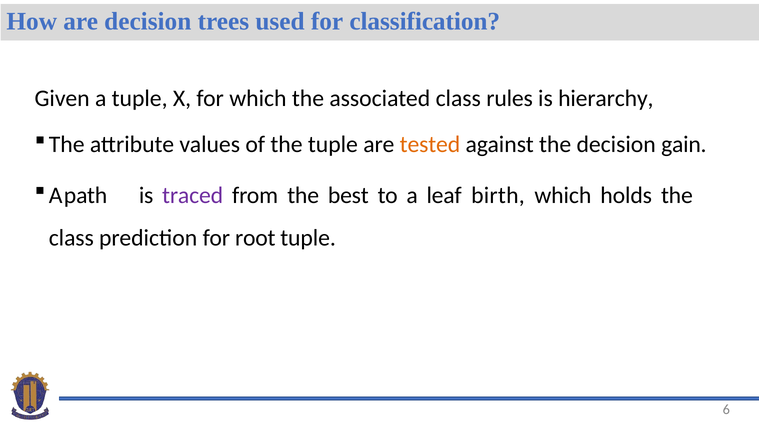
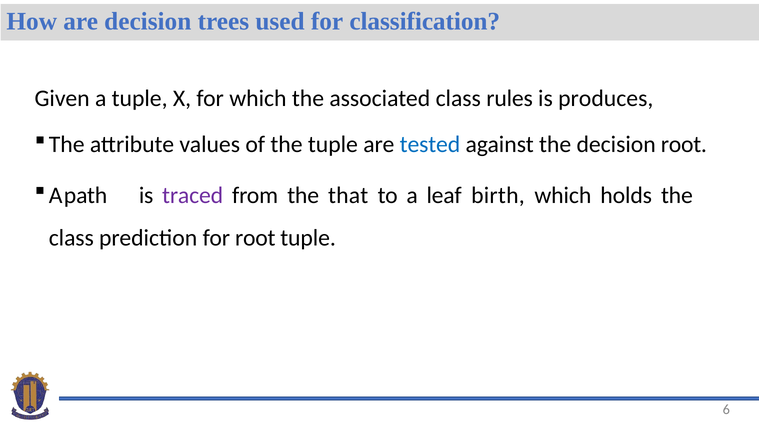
hierarchy: hierarchy -> produces (606, 98)
tested colour: orange -> blue (430, 145)
decision gain: gain -> root (684, 145)
best: best -> that (348, 195)
